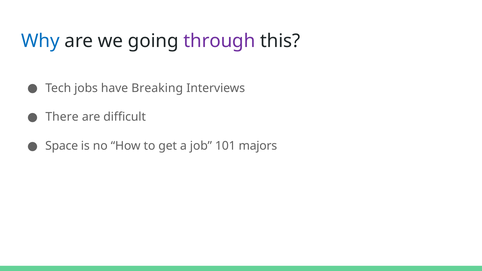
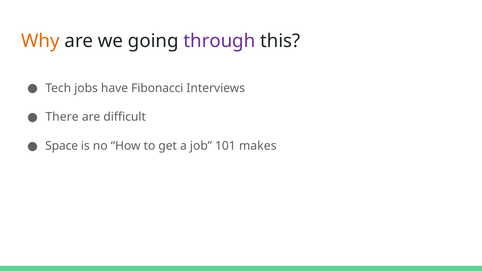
Why colour: blue -> orange (41, 41)
Breaking: Breaking -> Fibonacci (157, 88)
majors: majors -> makes (258, 146)
